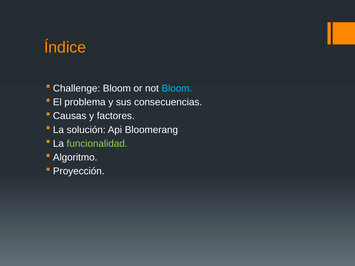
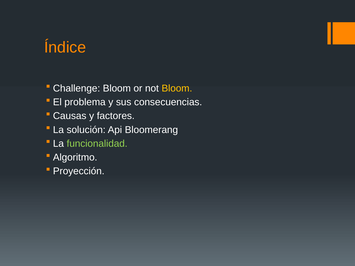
Bloom colour: light blue -> yellow (177, 88)
